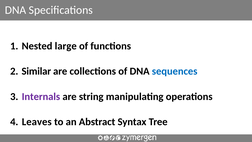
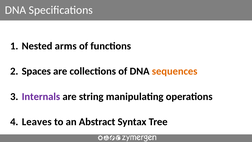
large: large -> arms (66, 46)
Similar: Similar -> Spaces (36, 71)
sequences colour: blue -> orange (175, 71)
